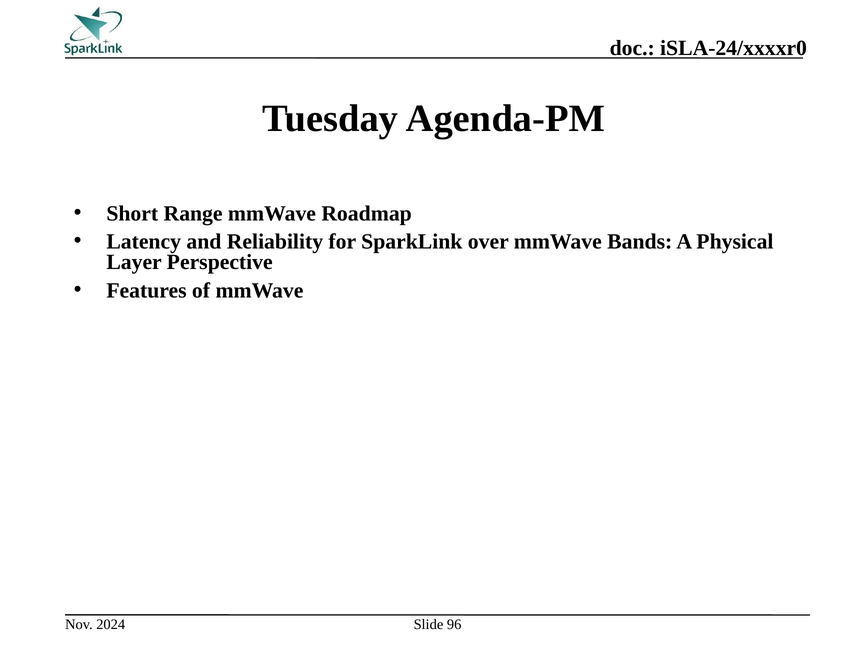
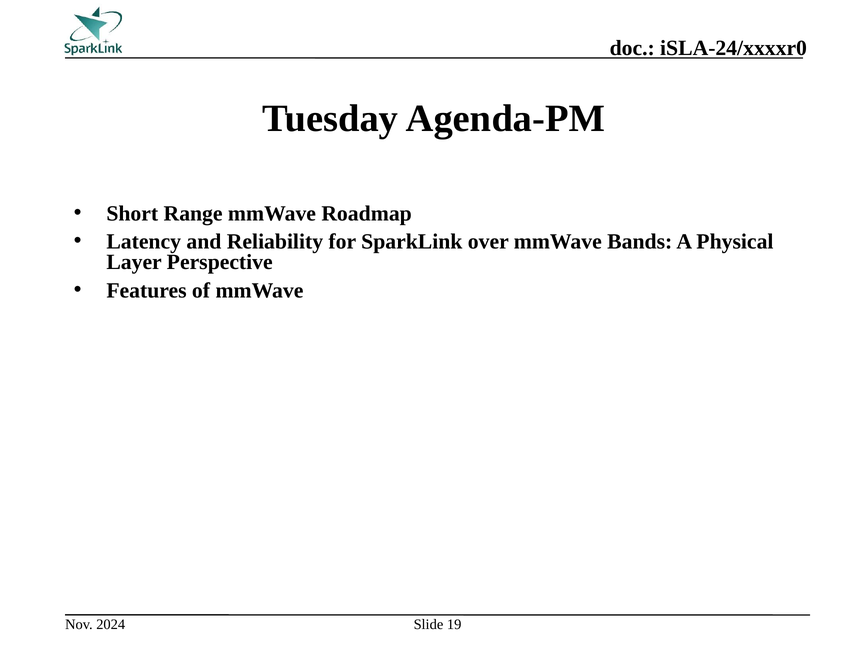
96: 96 -> 19 (454, 624)
